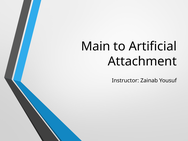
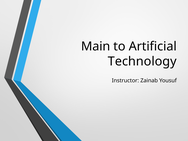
Attachment: Attachment -> Technology (142, 61)
